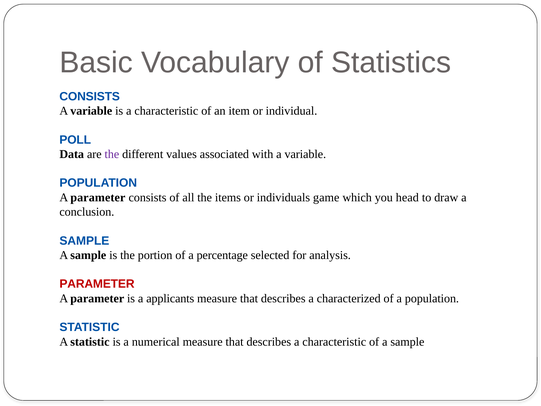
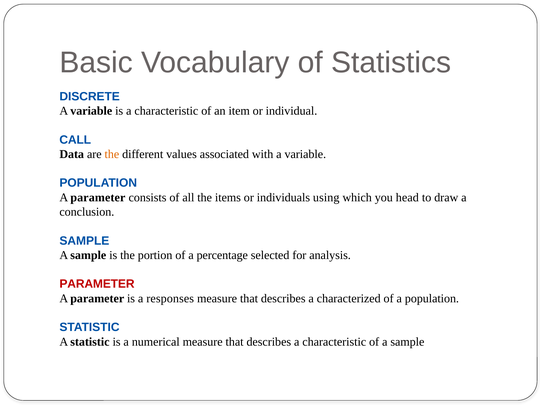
CONSISTS: CONSISTS -> DISCRETE (90, 96)
POLL: POLL -> CALL (75, 140)
the colour: purple -> orange (112, 154)
game: game -> using (326, 197)
applicants: applicants -> responses (170, 298)
